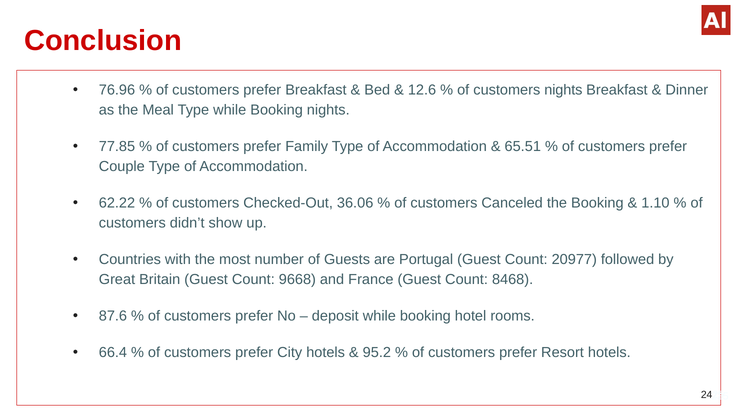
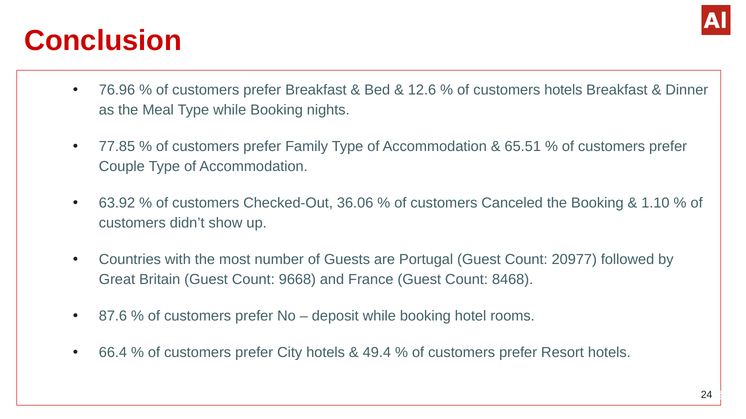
customers nights: nights -> hotels (563, 90)
62.22: 62.22 -> 63.92 (117, 203)
95.2: 95.2 -> 49.4 (377, 353)
